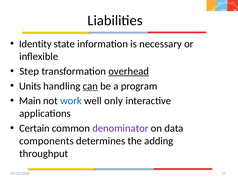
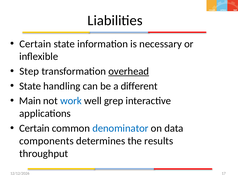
Identity: Identity -> Certain (35, 44)
Units: Units -> State (30, 86)
can underline: present -> none (90, 86)
program: program -> different (139, 86)
only: only -> grep (114, 101)
denominator colour: purple -> blue (120, 129)
adding: adding -> results (159, 141)
